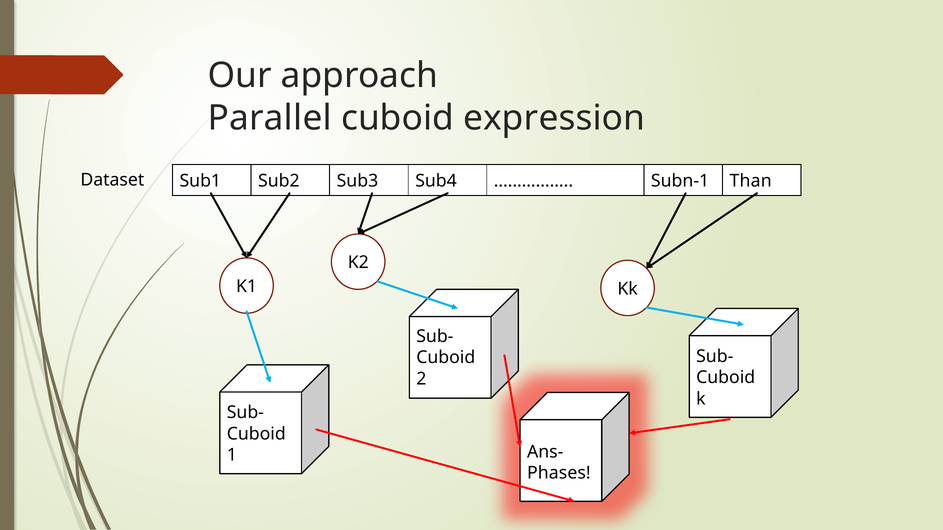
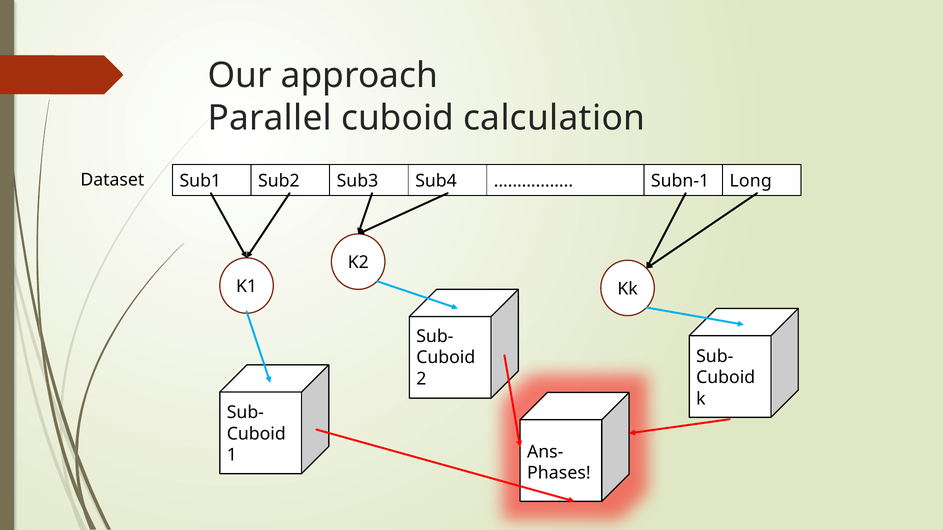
expression: expression -> calculation (554, 118)
Than: Than -> Long (751, 181)
